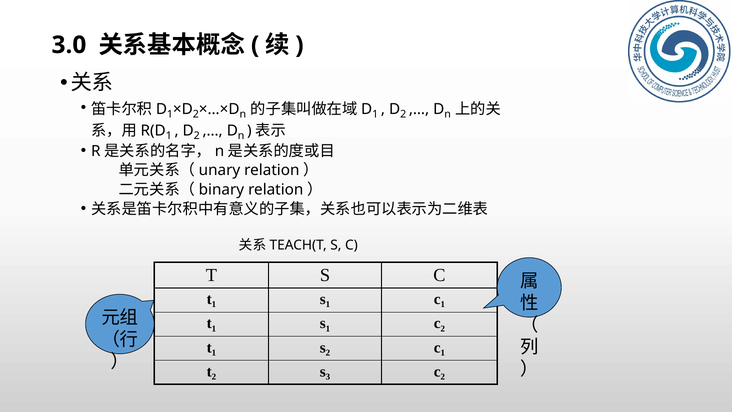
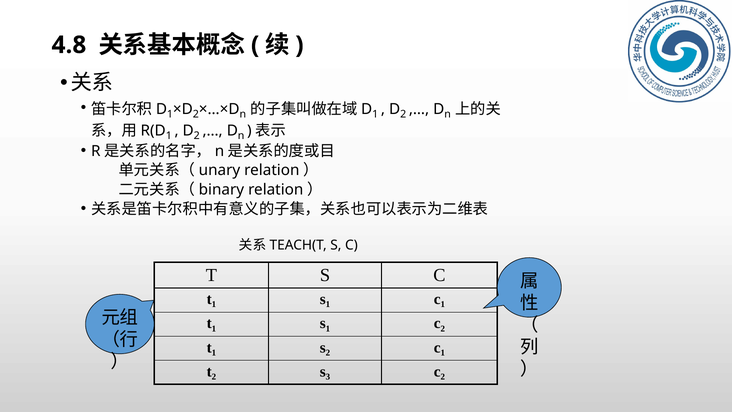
3.0: 3.0 -> 4.8 (69, 45)
